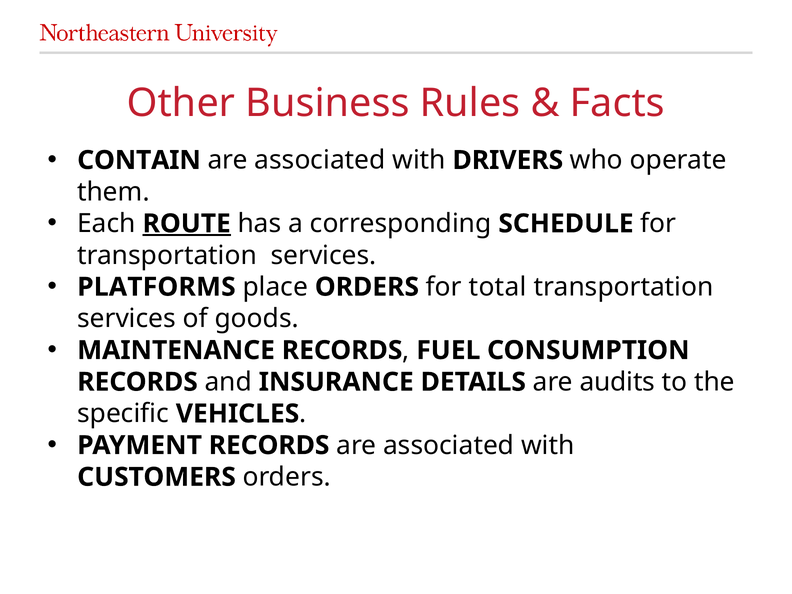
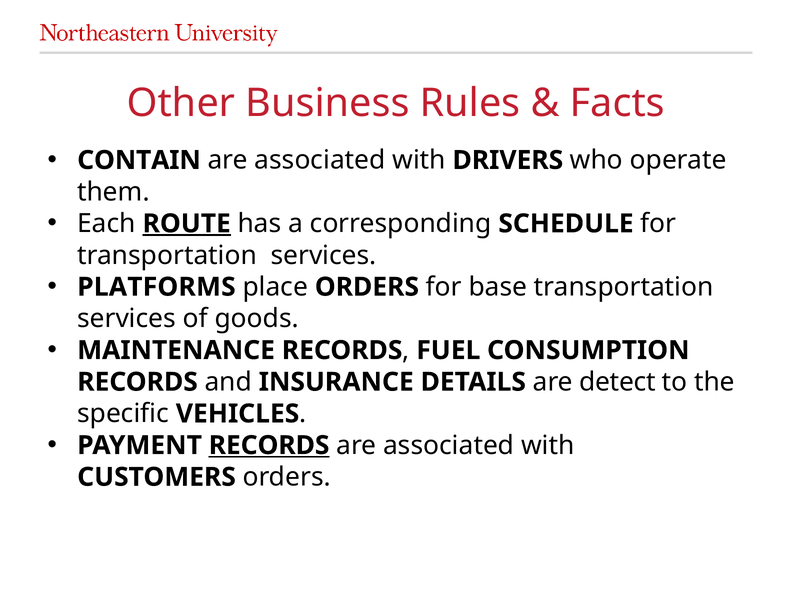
total: total -> base (498, 287)
audits: audits -> detect (617, 382)
RECORDS underline: none -> present (269, 445)
